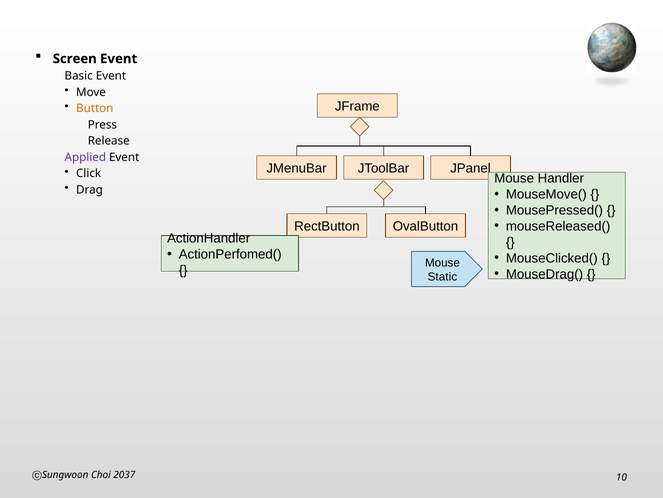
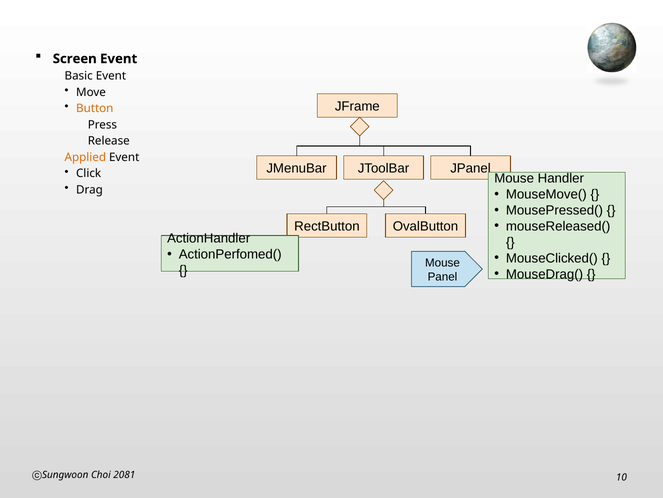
Applied colour: purple -> orange (85, 157)
Static: Static -> Panel (442, 277)
2037: 2037 -> 2081 (124, 475)
